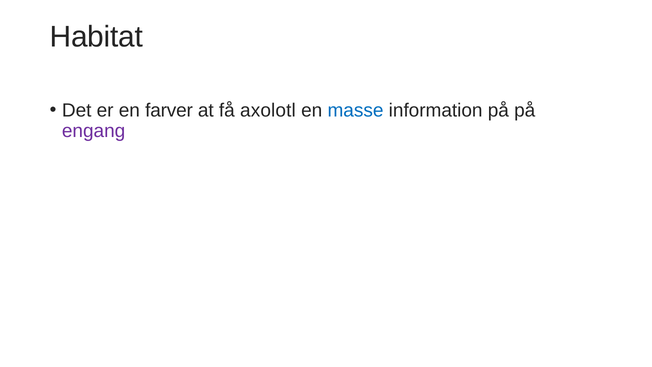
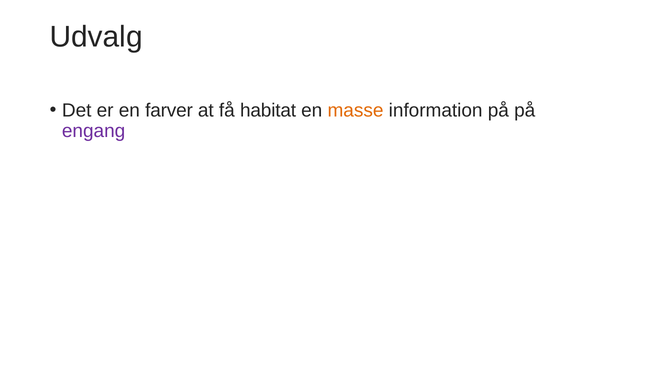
Habitat: Habitat -> Udvalg (96, 37)
axolotl: axolotl -> habitat (268, 110)
masse colour: blue -> orange (356, 110)
